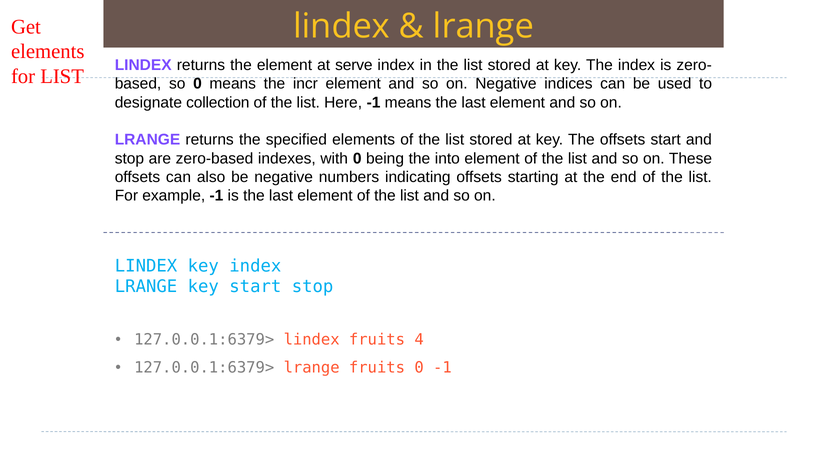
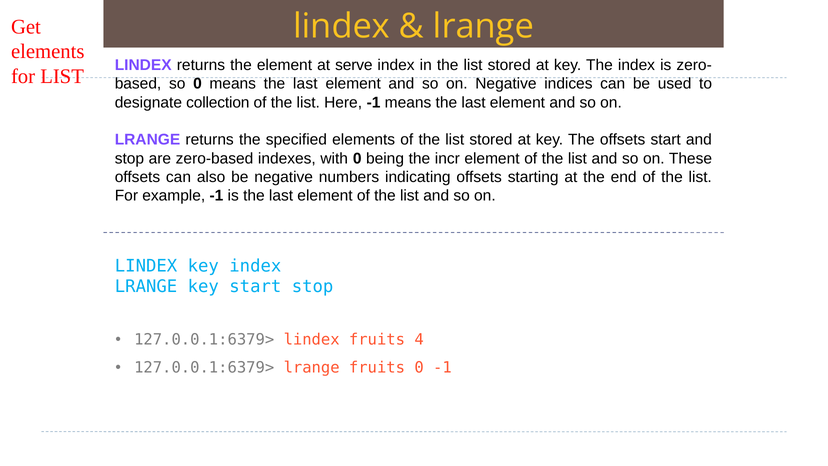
0 means the incr: incr -> last (305, 84)
into: into -> incr (447, 158)
